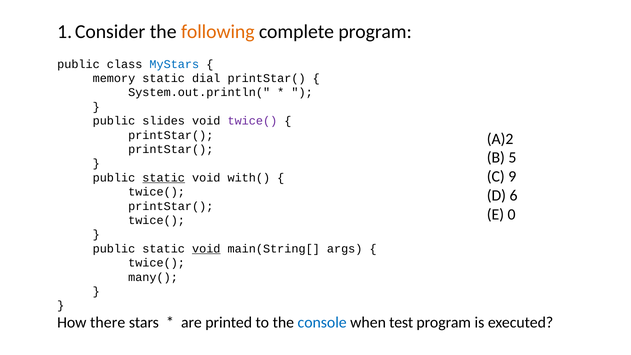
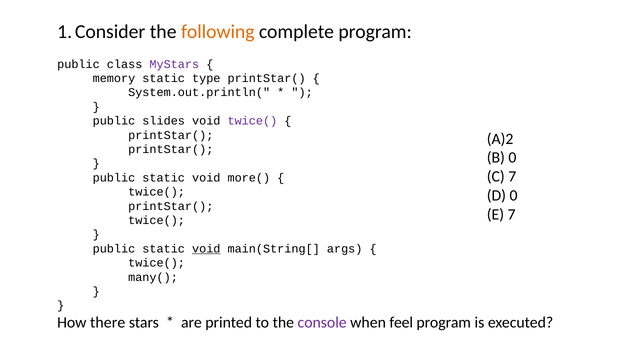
MyStars colour: blue -> purple (174, 64)
dial: dial -> type (206, 78)
B 5: 5 -> 0 (512, 158)
C 9: 9 -> 7 (512, 177)
static underline: present -> none (164, 178)
with(: with( -> more( (249, 178)
D 6: 6 -> 0 (514, 196)
E 0: 0 -> 7 (512, 215)
console colour: blue -> purple (322, 322)
test: test -> feel (401, 322)
